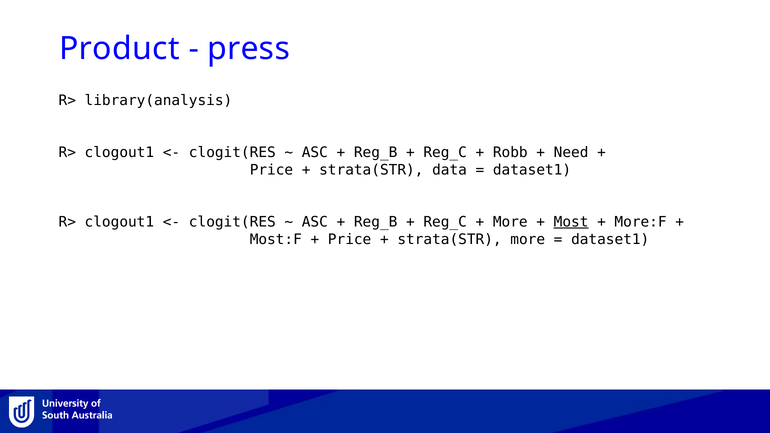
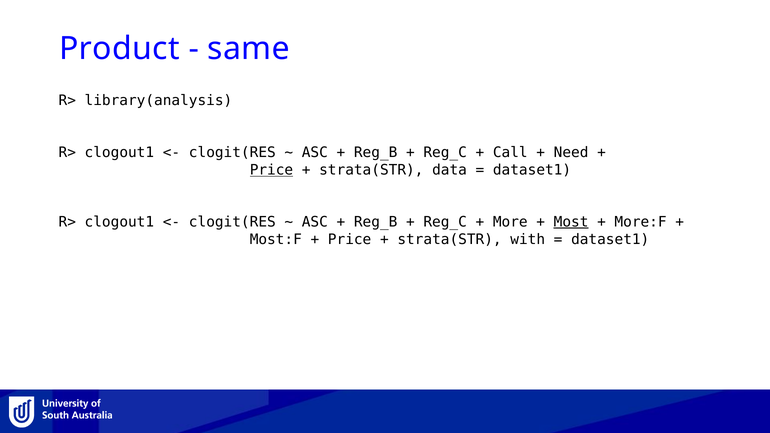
press: press -> same (249, 48)
Robb: Robb -> Call (510, 153)
Price underline: none -> present (271, 170)
strata(STR more: more -> with (528, 239)
